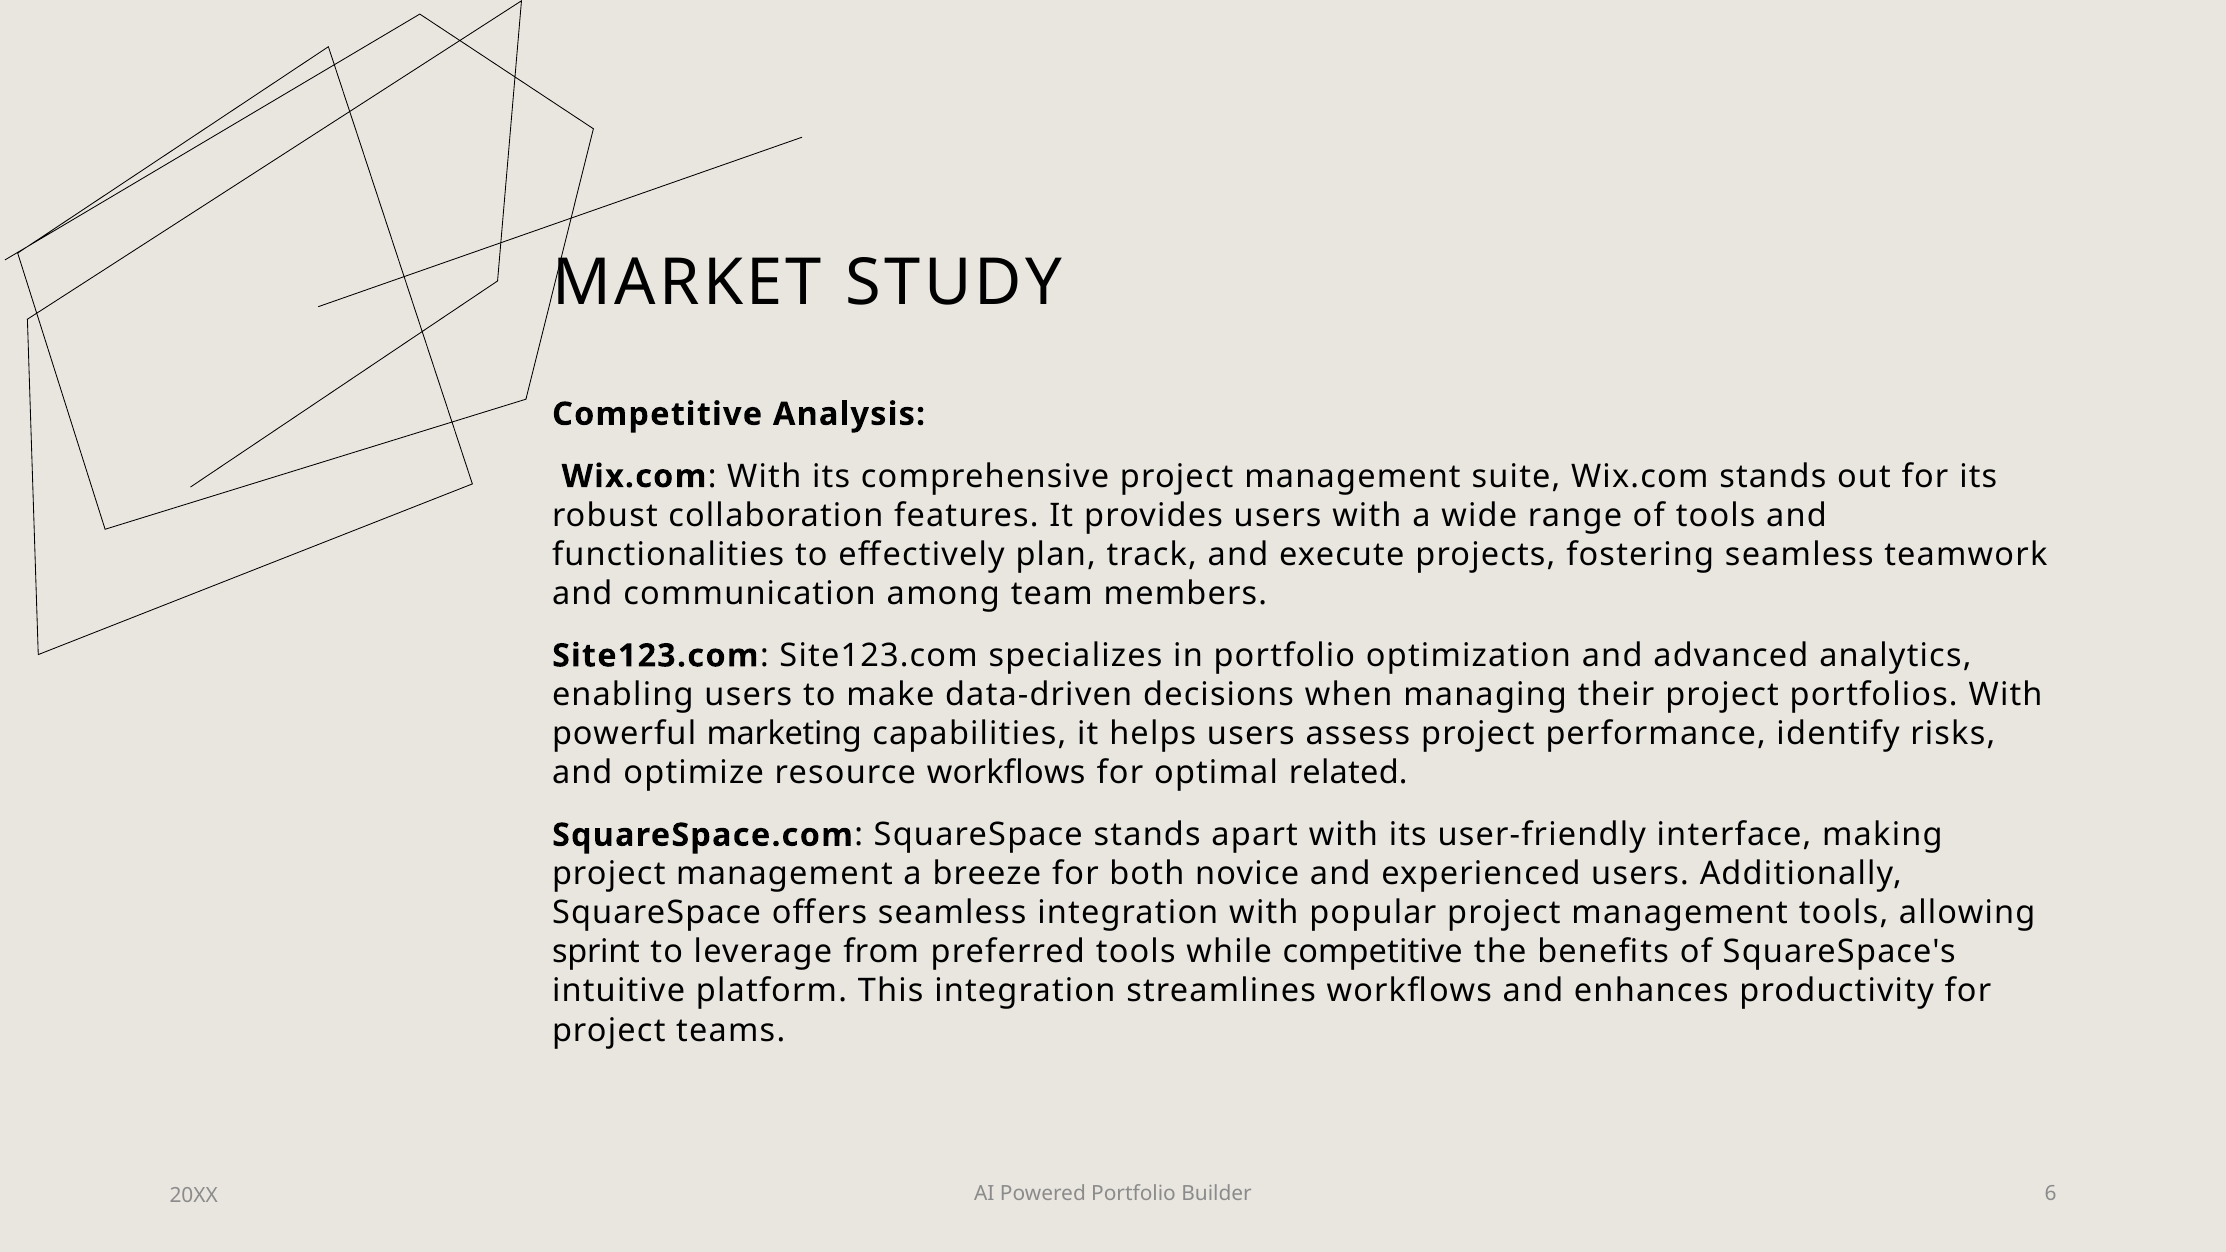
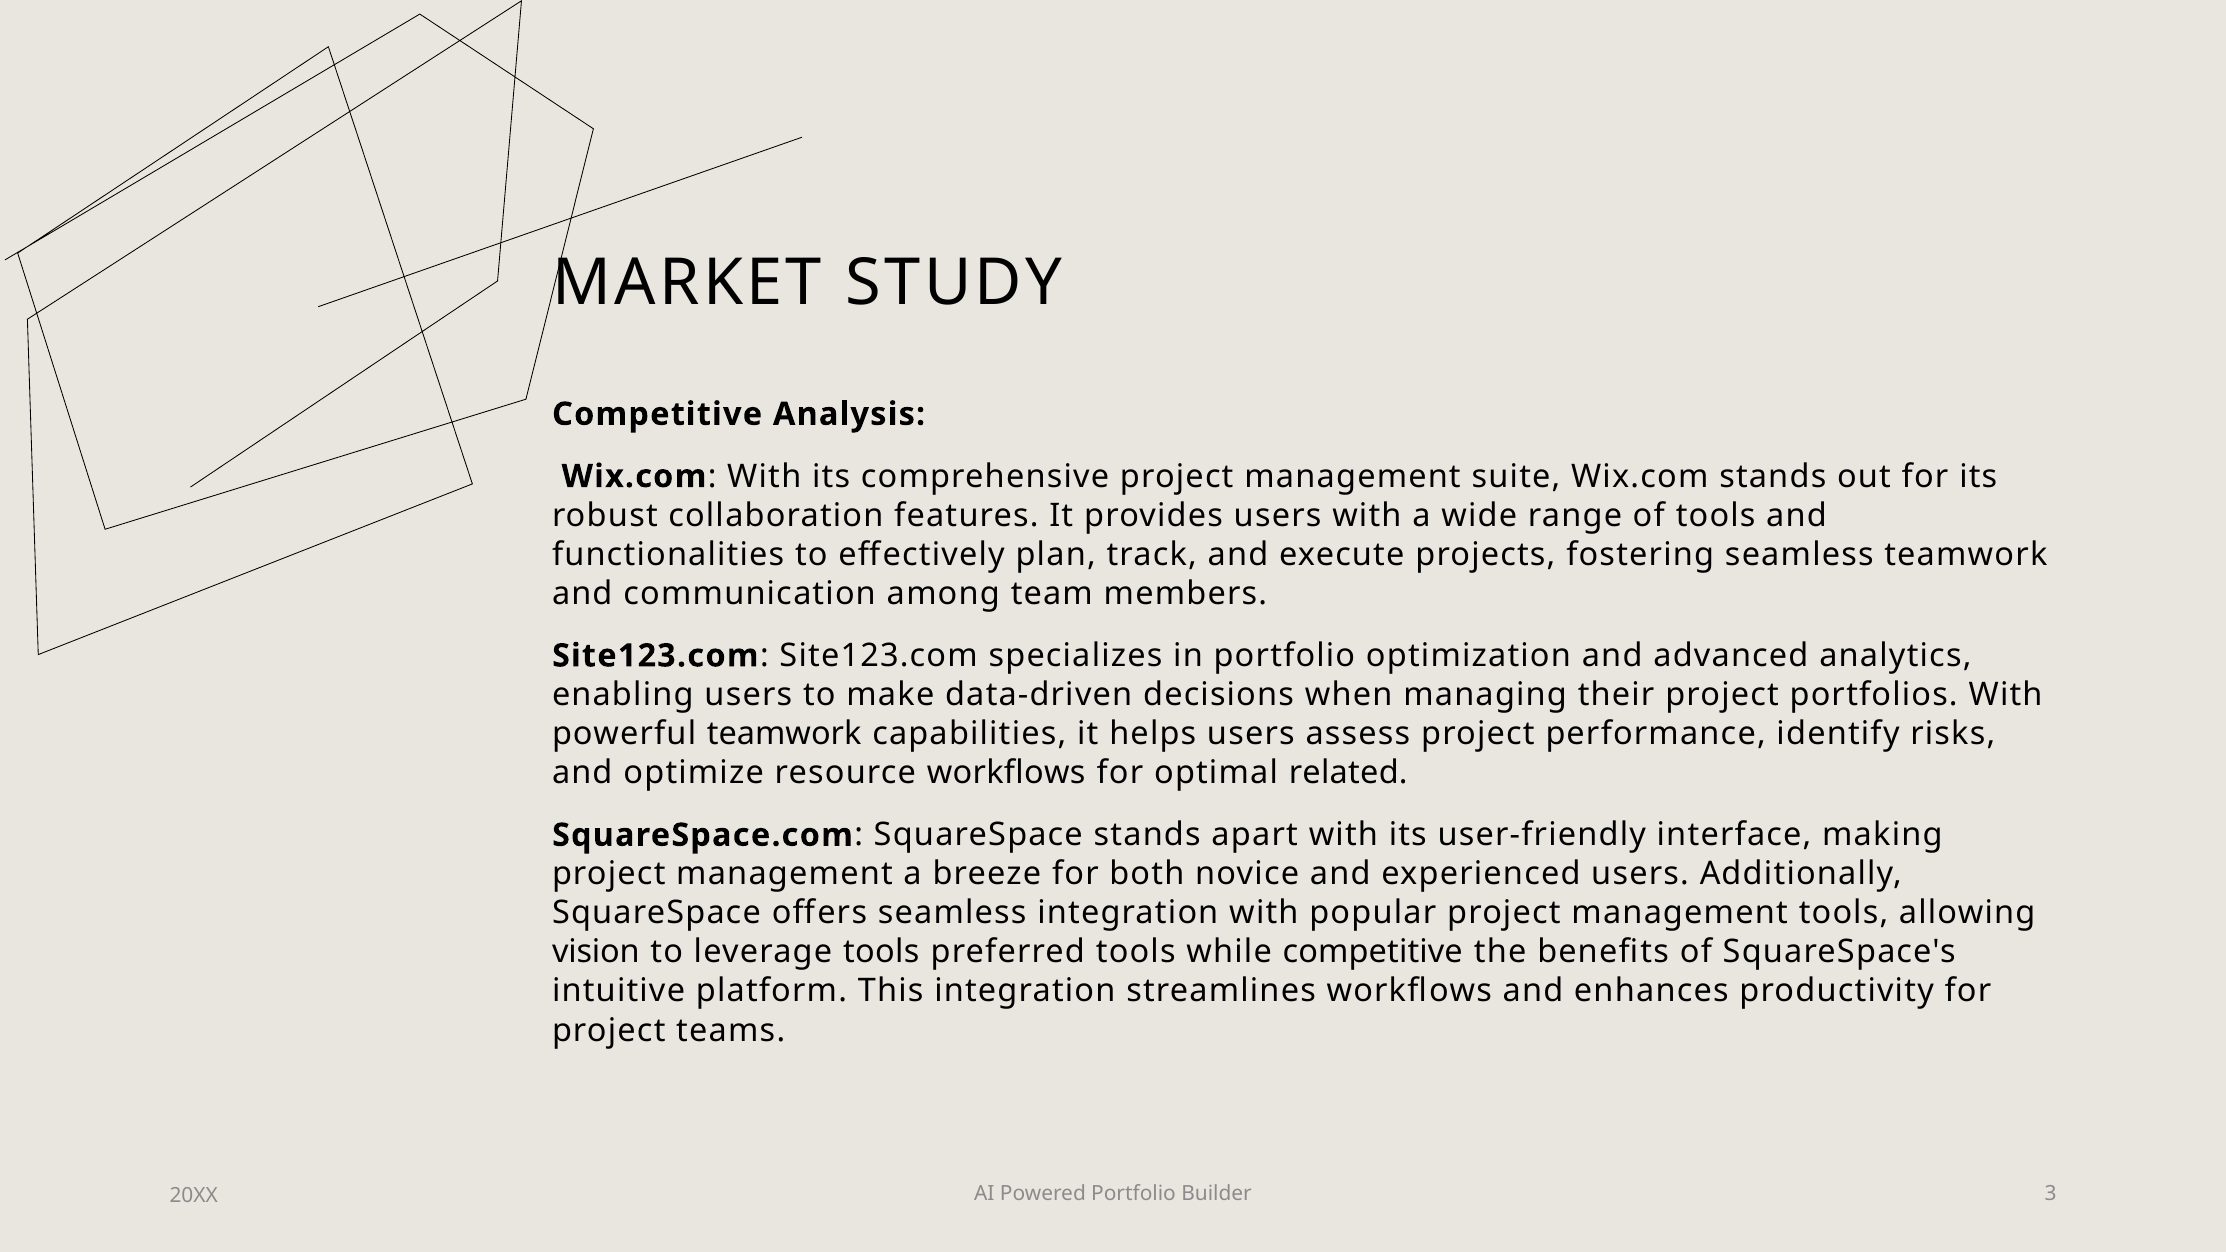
powerful marketing: marketing -> teamwork (784, 734)
sprint: sprint -> vision (596, 952)
leverage from: from -> tools (881, 952)
6: 6 -> 3 (2051, 1194)
